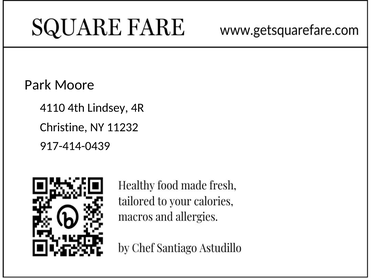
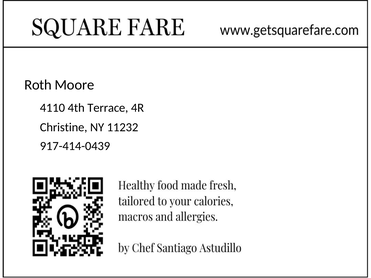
Park: Park -> Roth (38, 85)
Lindsey: Lindsey -> Terrace (108, 108)
